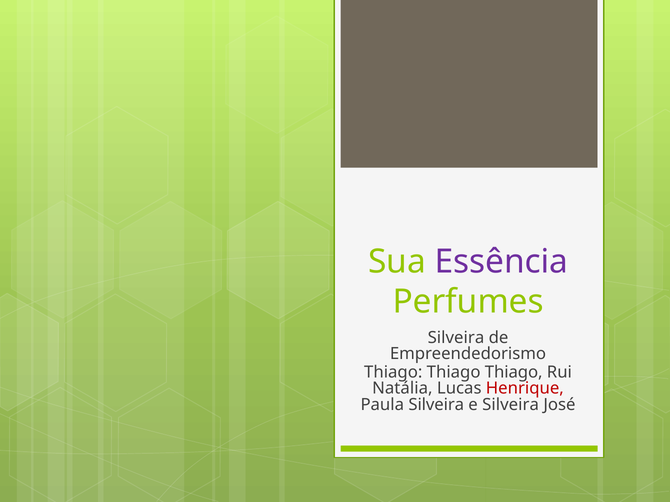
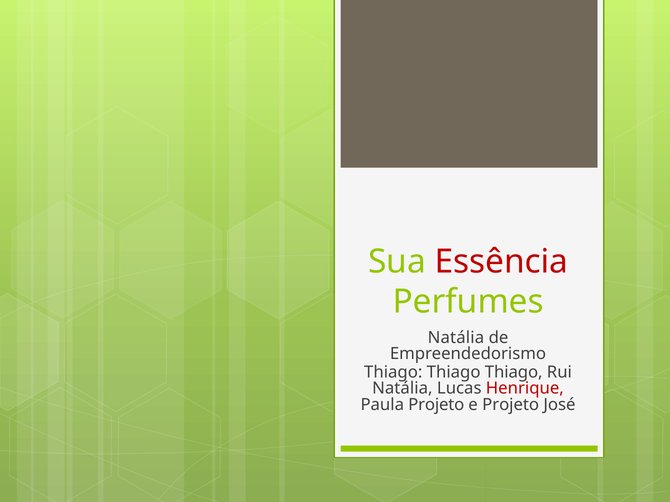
Essência colour: purple -> red (501, 262)
Silveira: Silveira -> Natália (456, 338)
Paula Silveira: Silveira -> Projeto (436, 405)
e Silveira: Silveira -> Projeto (511, 405)
